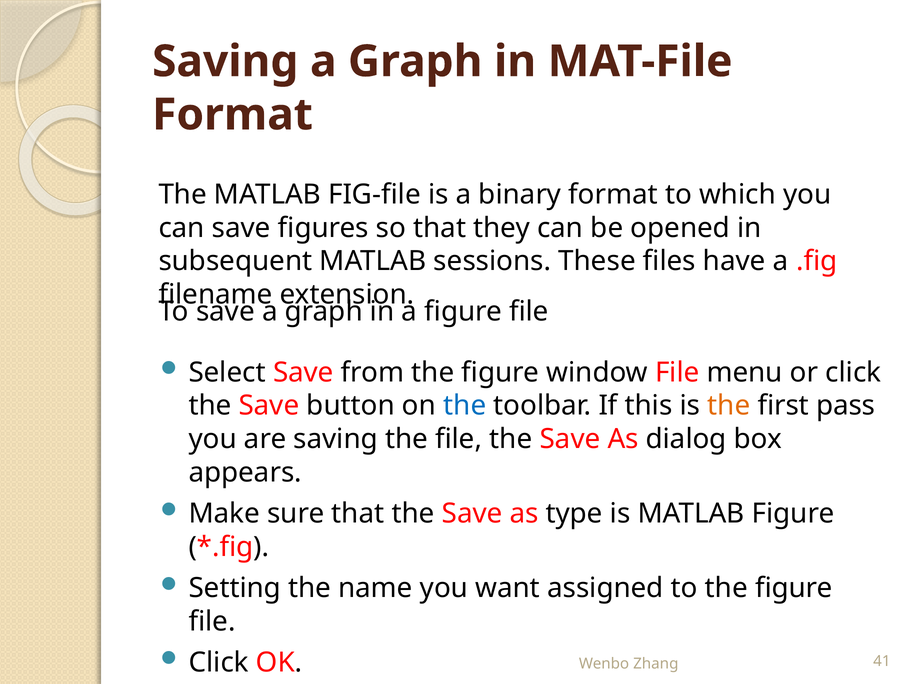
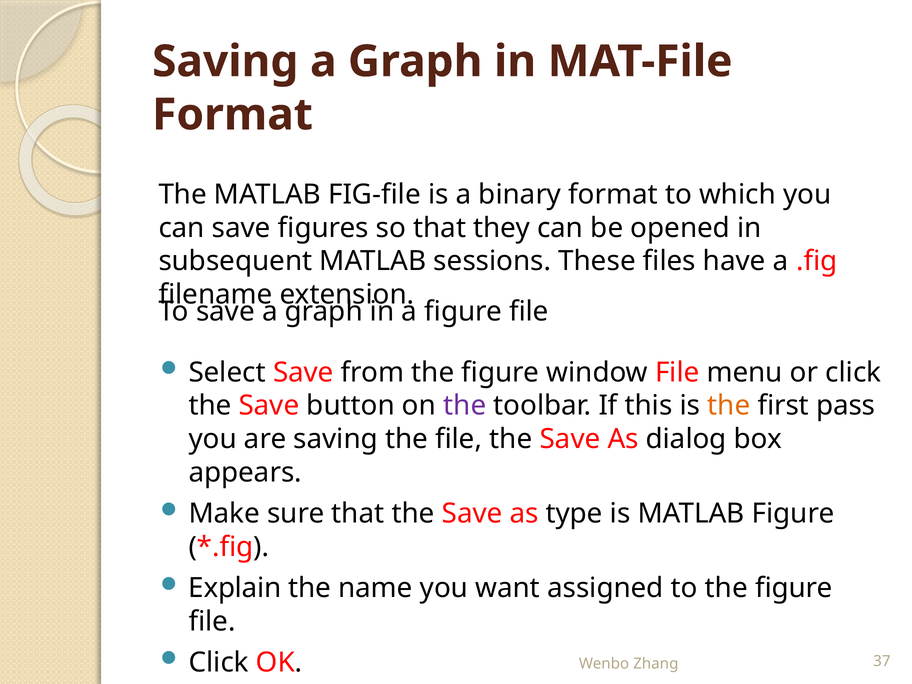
the colour: blue -> purple (465, 406)
Setting: Setting -> Explain (235, 588)
41: 41 -> 37 (882, 661)
